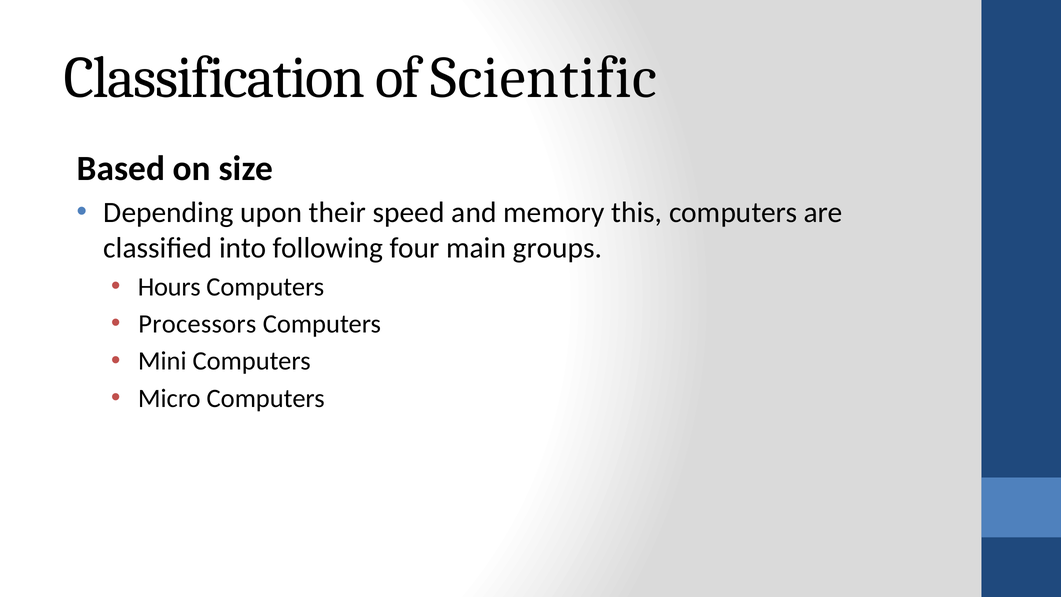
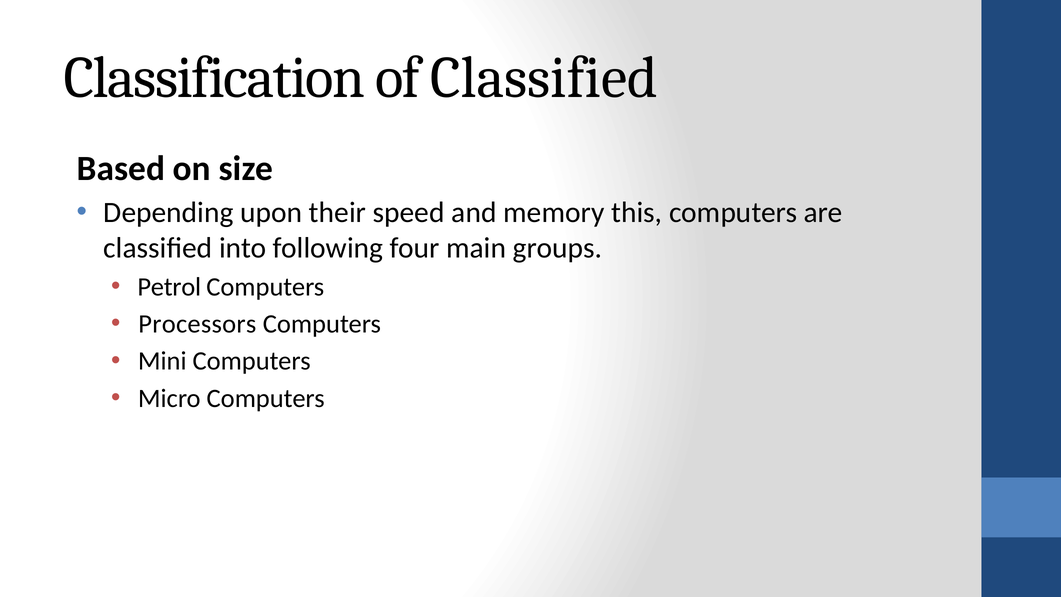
of Scientific: Scientific -> Classified (544, 78)
Hours: Hours -> Petrol (169, 287)
